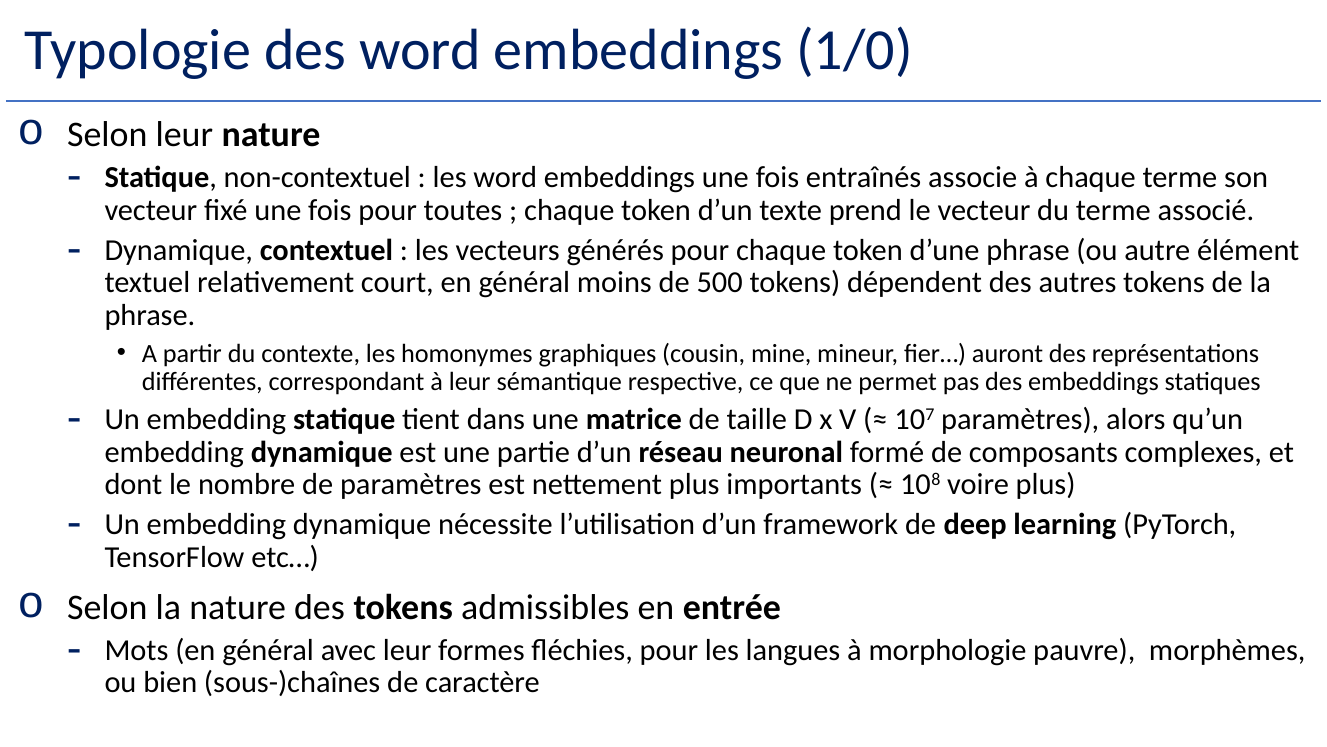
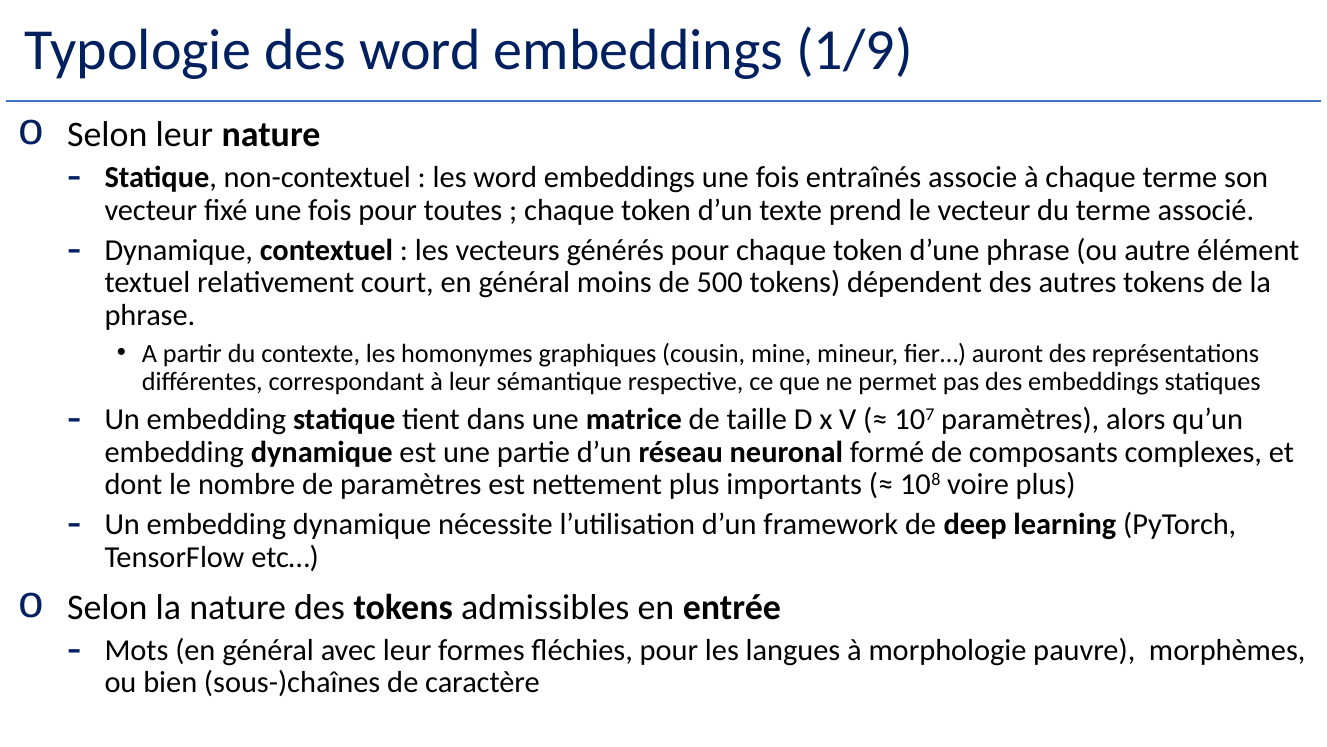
1/0: 1/0 -> 1/9 (855, 51)
